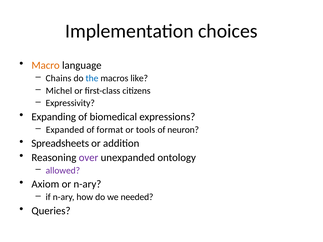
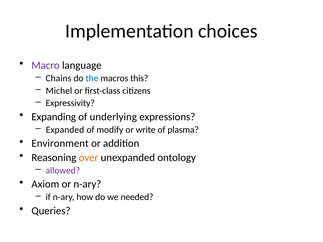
Macro colour: orange -> purple (46, 65)
like: like -> this (139, 78)
biomedical: biomedical -> underlying (113, 117)
format: format -> modify (110, 130)
tools: tools -> write (146, 130)
neuron: neuron -> plasma (183, 130)
Spreadsheets: Spreadsheets -> Environment (60, 144)
over colour: purple -> orange (89, 158)
